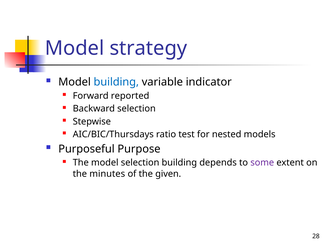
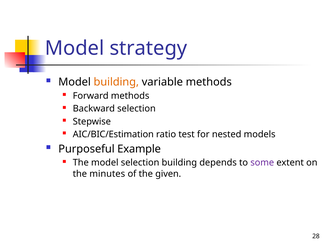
building colour: blue -> orange (116, 82)
variable indicator: indicator -> methods (209, 82)
Forward reported: reported -> methods (130, 96)
AIC/BIC/Thursdays: AIC/BIC/Thursdays -> AIC/BIC/Estimation (113, 134)
Purpose: Purpose -> Example (139, 149)
